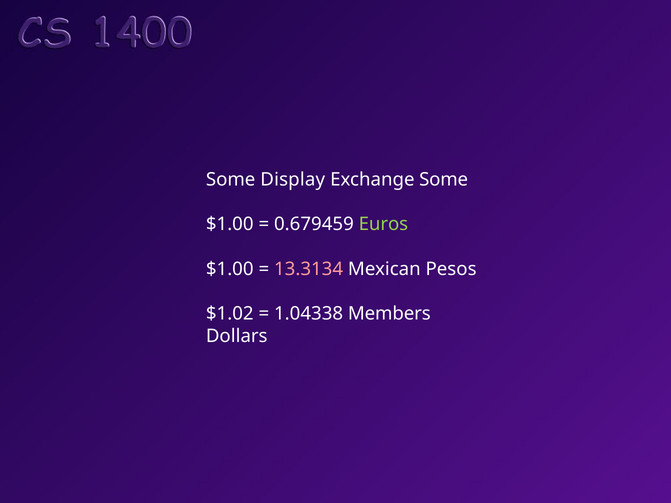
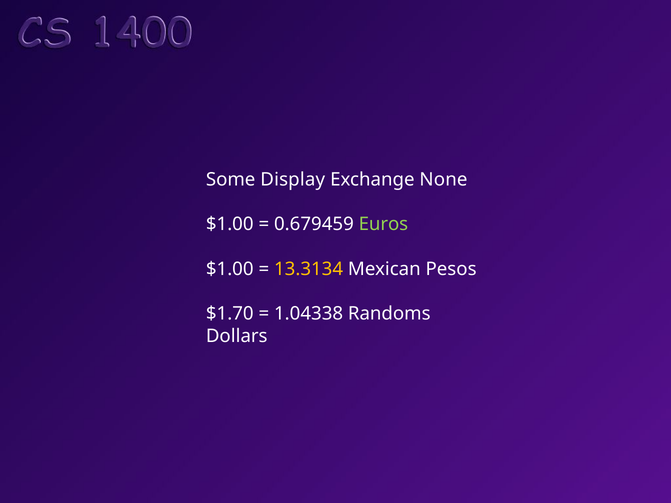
Exchange Some: Some -> None (443, 180)
13.3134 colour: pink -> yellow (309, 269)
$1.02: $1.02 -> $1.70 (230, 314)
Members: Members -> Randoms (389, 314)
